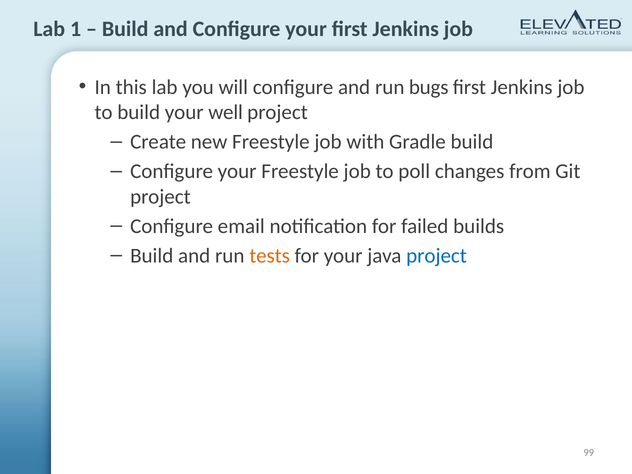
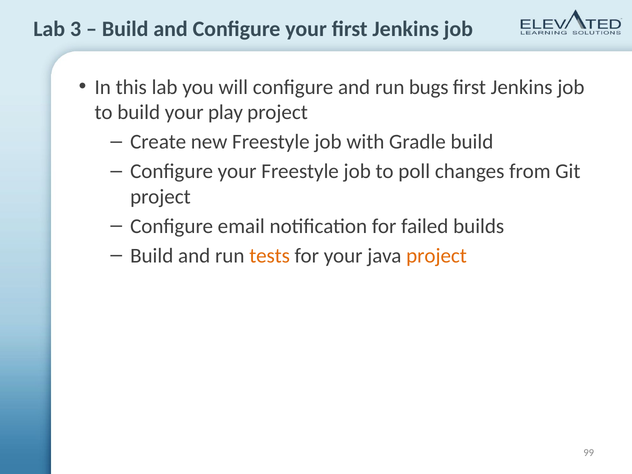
1: 1 -> 3 (76, 29)
well: well -> play (226, 112)
project colour: blue -> orange (436, 256)
